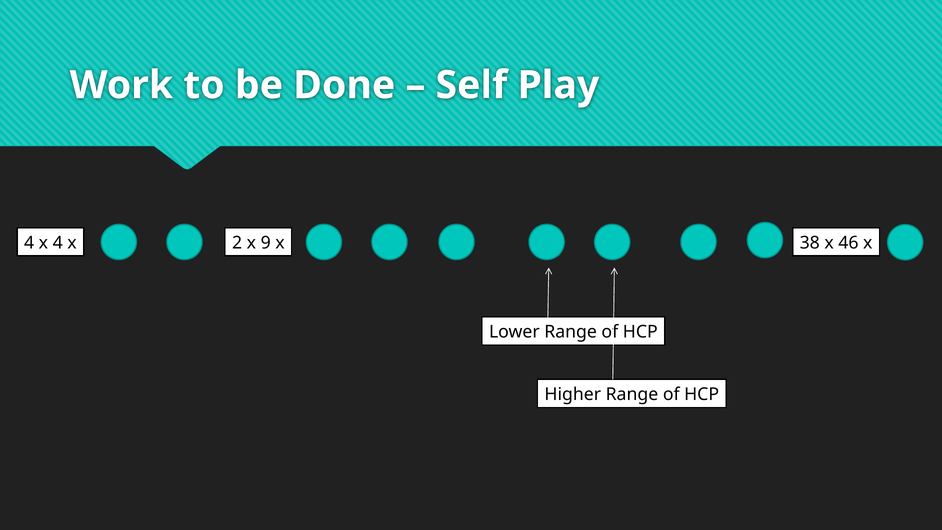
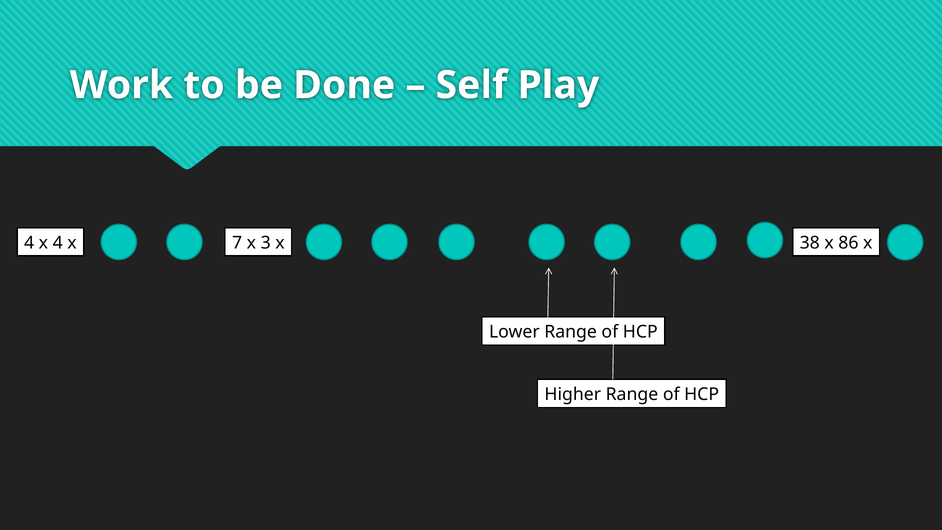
2: 2 -> 7 (237, 243)
9: 9 -> 3 (266, 243)
46: 46 -> 86 (848, 243)
